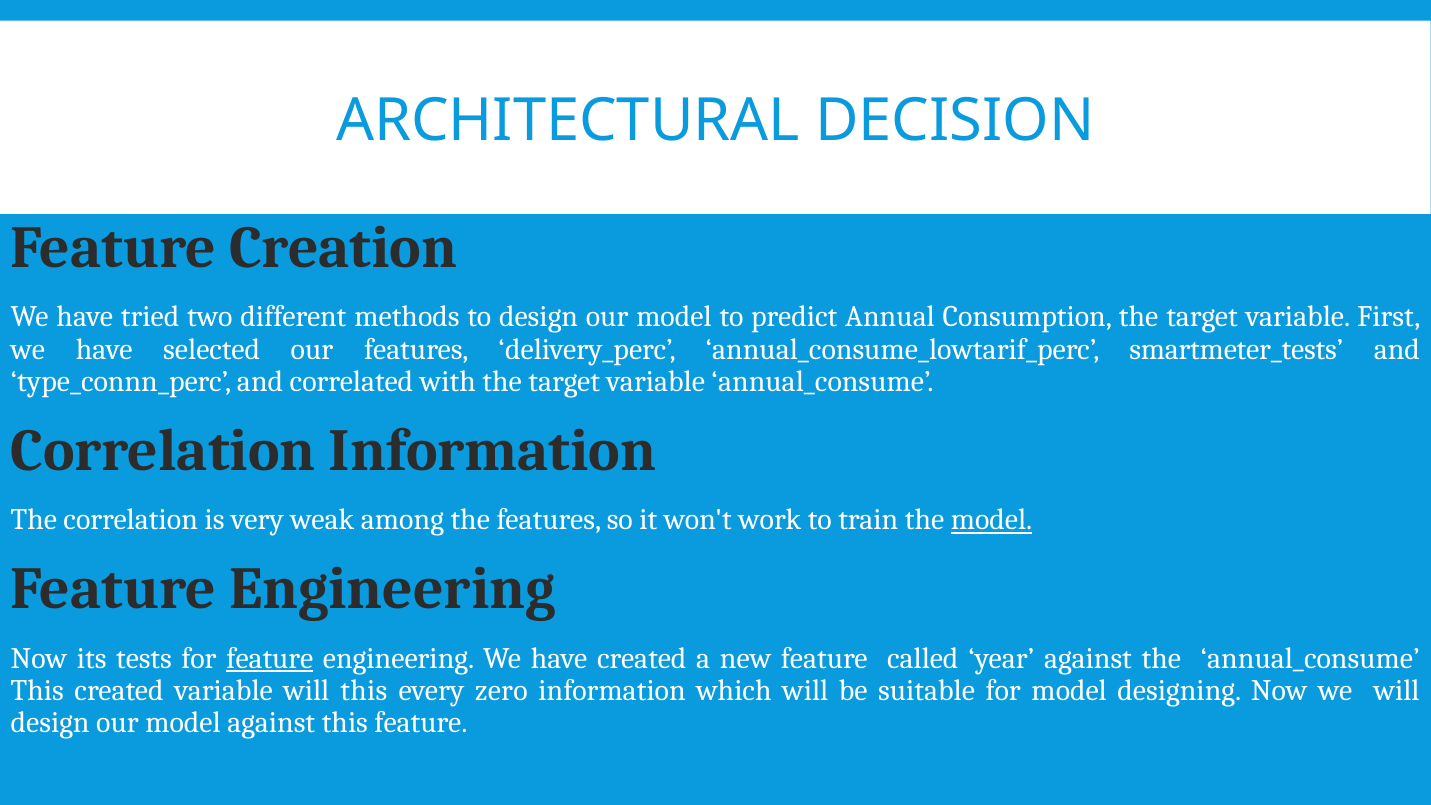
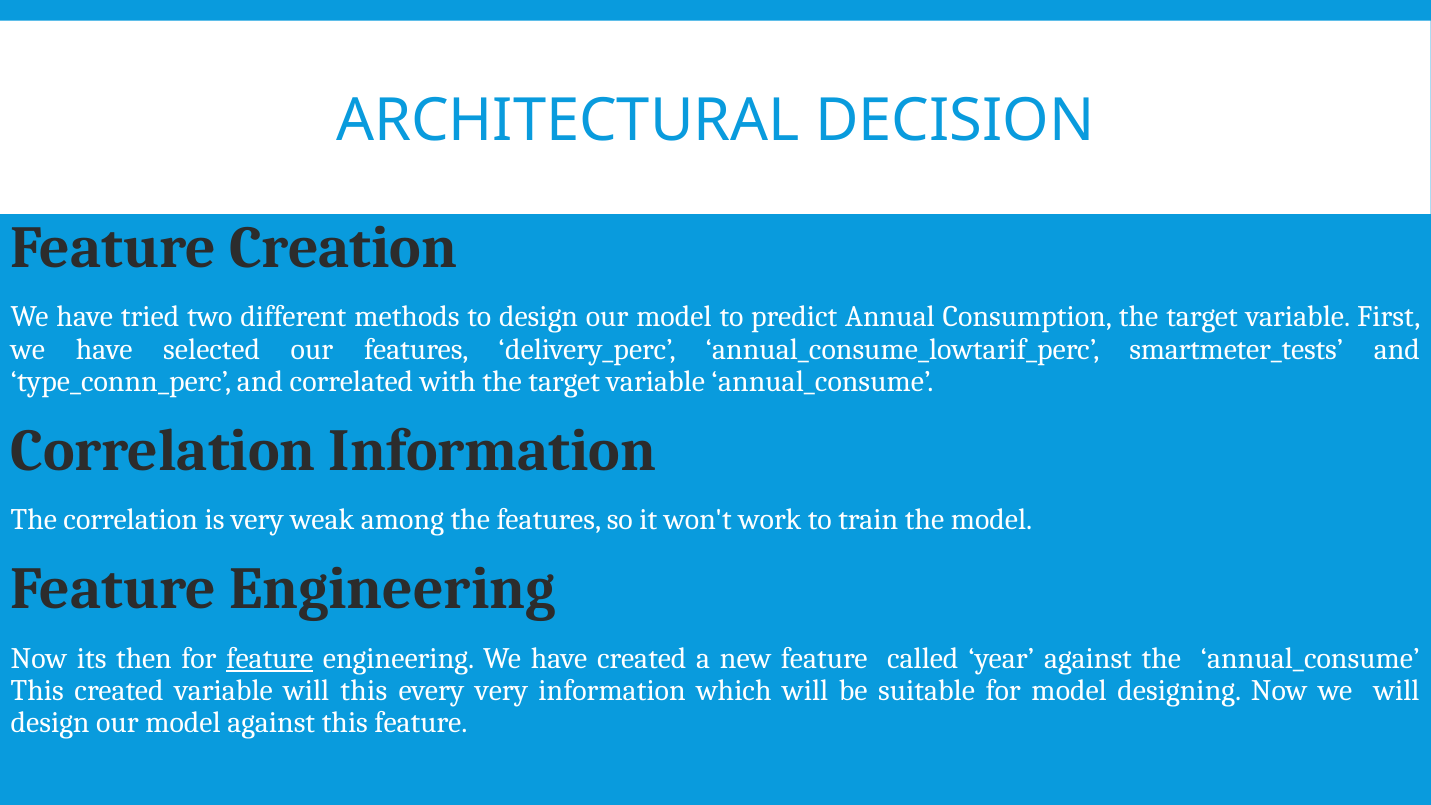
model underline: present -> none (992, 520)
tests: tests -> then (144, 658)
every zero: zero -> very (501, 690)
